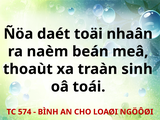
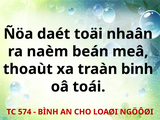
sinh: sinh -> binh (137, 69)
